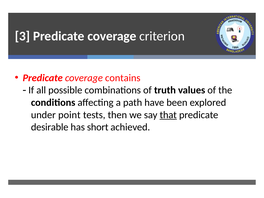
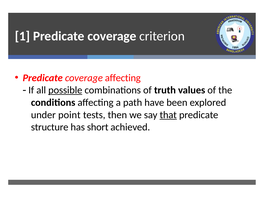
3: 3 -> 1 (22, 36)
coverage contains: contains -> affecting (123, 78)
possible underline: none -> present (65, 90)
desirable: desirable -> structure (50, 127)
